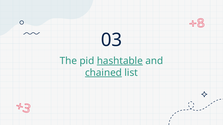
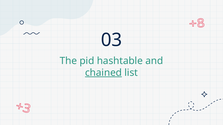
hashtable underline: present -> none (120, 61)
